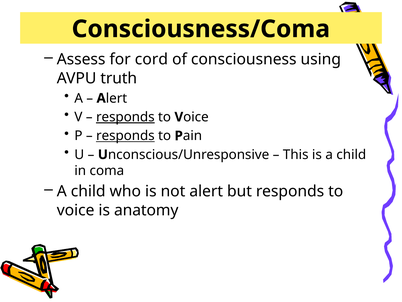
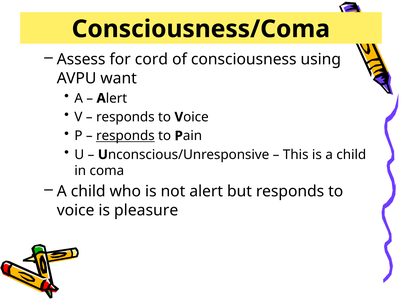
truth: truth -> want (119, 78)
responds underline: present -> none (125, 117)
anatomy: anatomy -> pleasure (146, 210)
